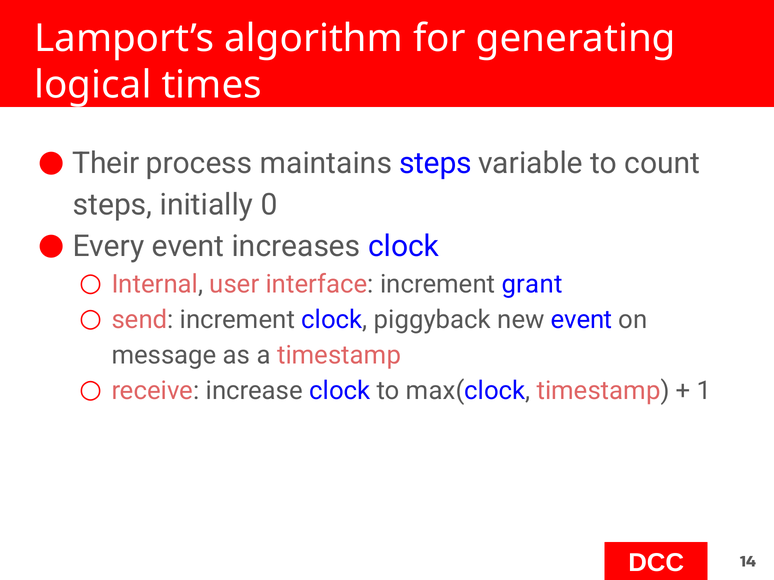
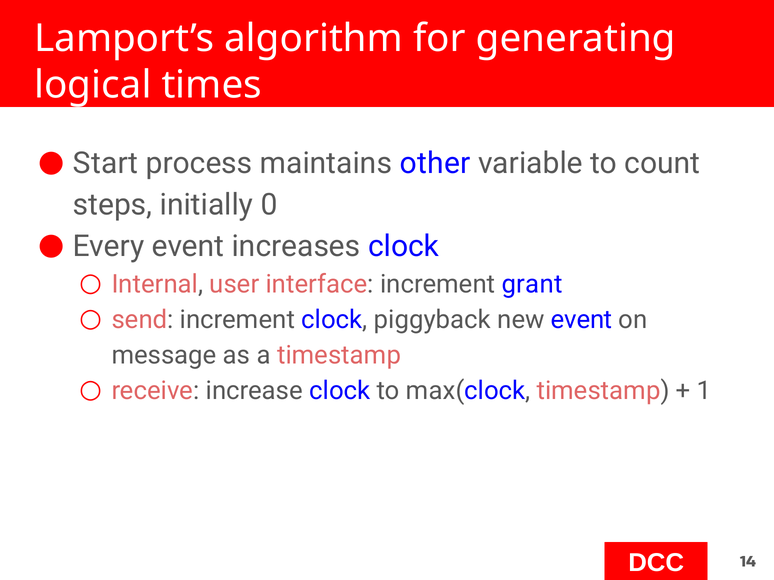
Their: Their -> Start (106, 163)
maintains steps: steps -> other (435, 163)
